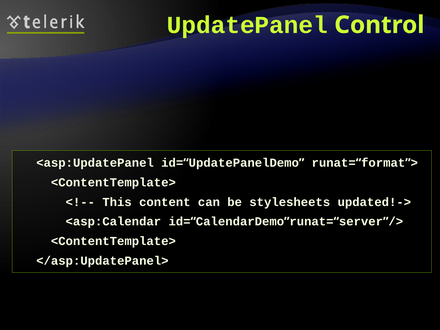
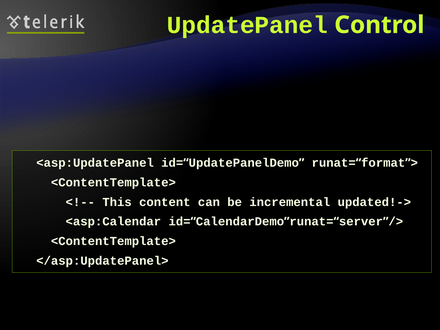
stylesheets: stylesheets -> incremental (290, 202)
